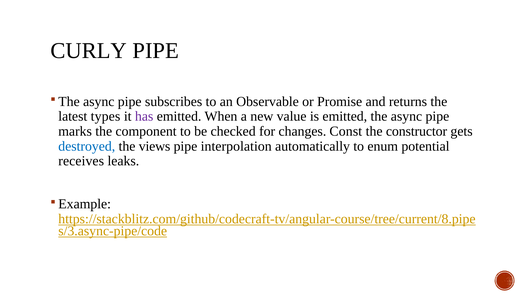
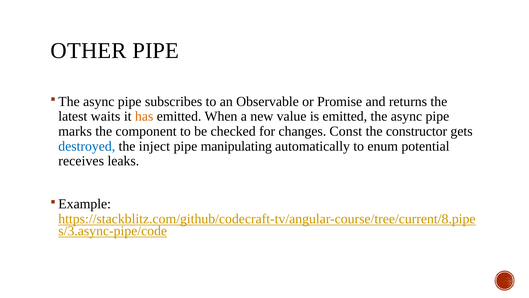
CURLY: CURLY -> OTHER (89, 51)
types: types -> waits (106, 116)
has colour: purple -> orange (144, 116)
views: views -> inject (154, 146)
interpolation: interpolation -> manipulating (236, 146)
